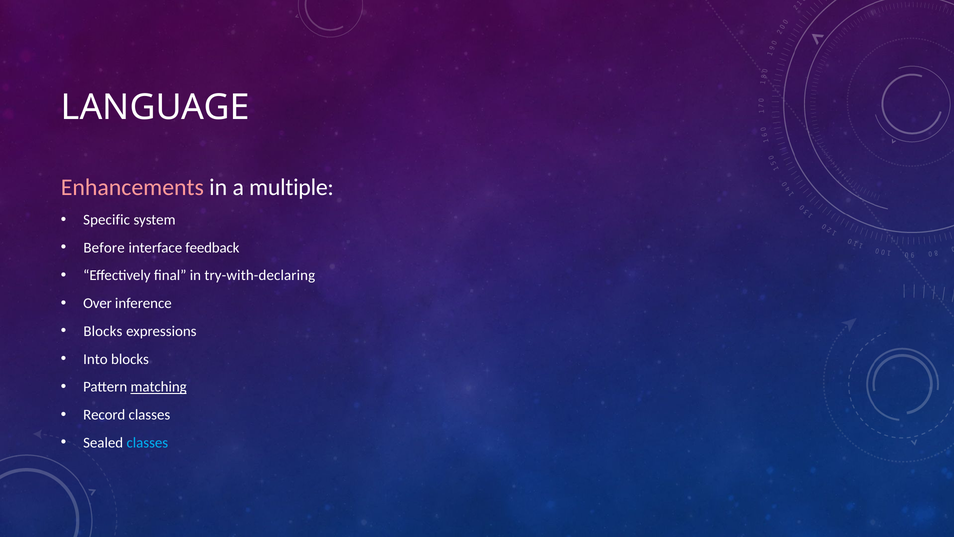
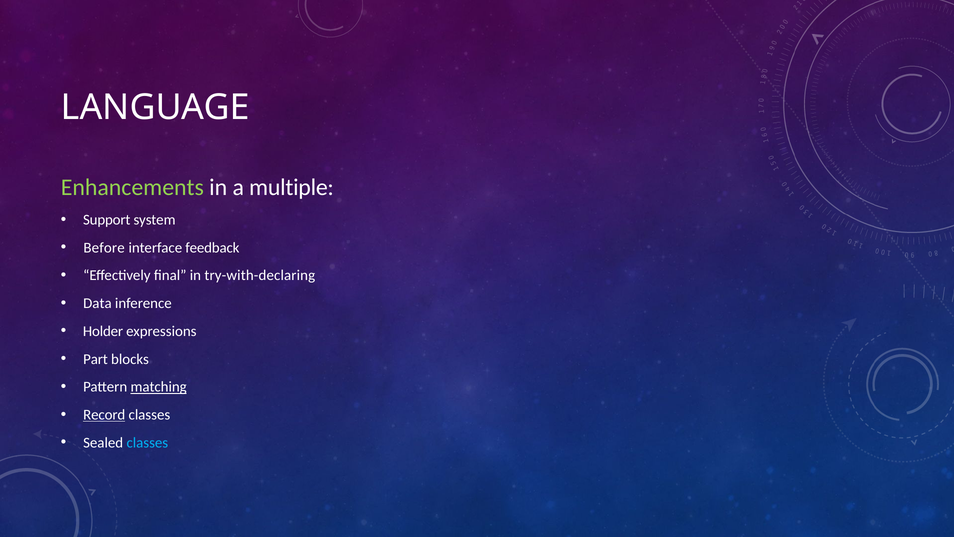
Enhancements colour: pink -> light green (132, 187)
Specific: Specific -> Support (107, 220)
Over: Over -> Data (97, 303)
Blocks: Blocks -> Holder (103, 331)
Into: Into -> Part (95, 359)
Record underline: none -> present (104, 415)
